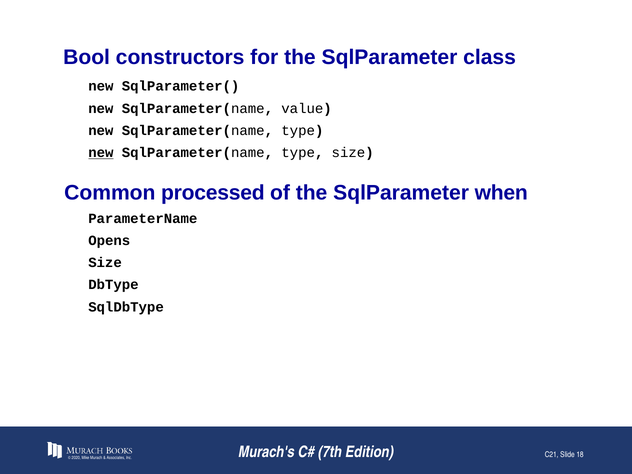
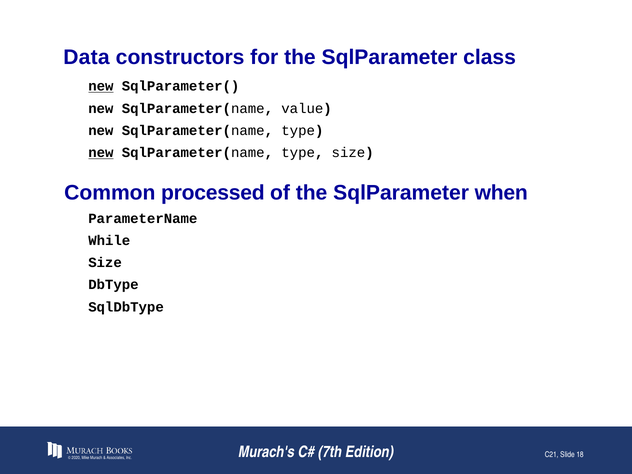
Bool: Bool -> Data (86, 57)
new underline: none -> present (101, 86)
Opens: Opens -> While (109, 241)
